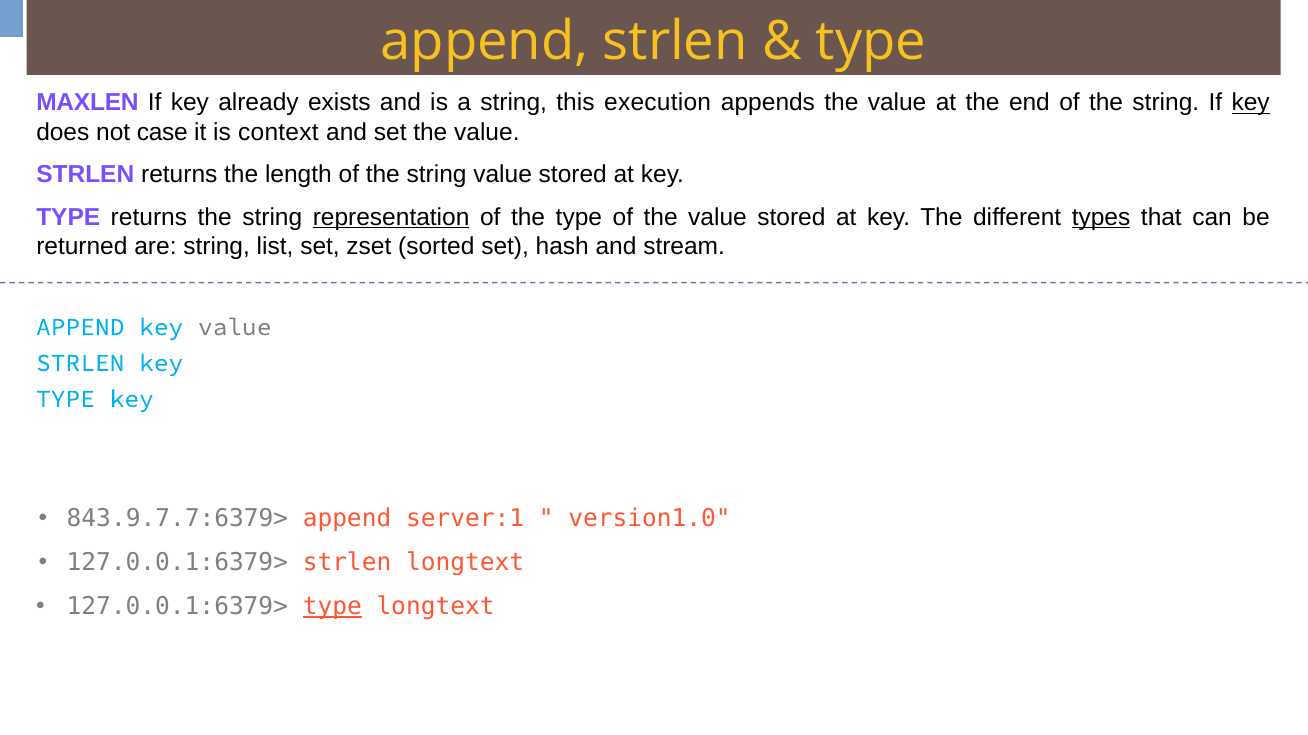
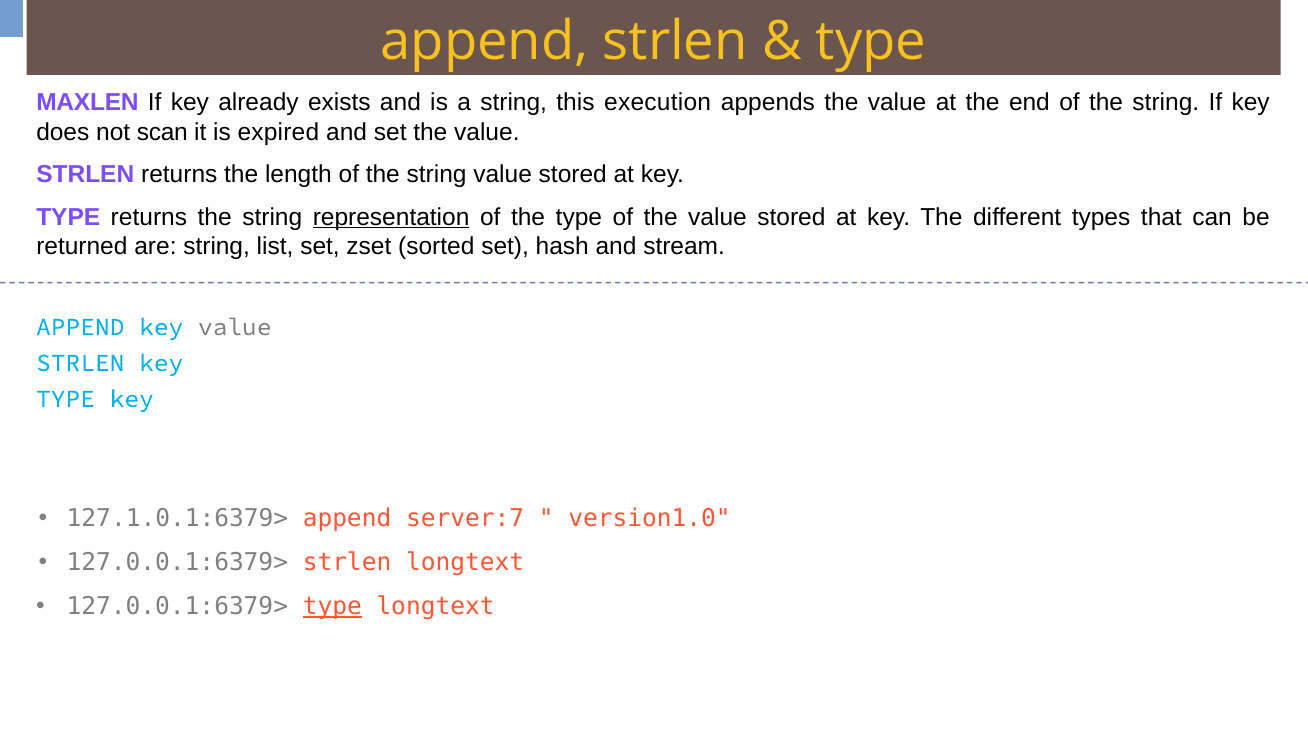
key underline: present -> none (1251, 103)
case: case -> scan (162, 132)
context: context -> expired (278, 132)
types underline: present -> none (1101, 217)
843.9.7.7:6379>: 843.9.7.7:6379> -> 127.1.0.1:6379> (177, 519)
server:1: server:1 -> server:7 (465, 519)
